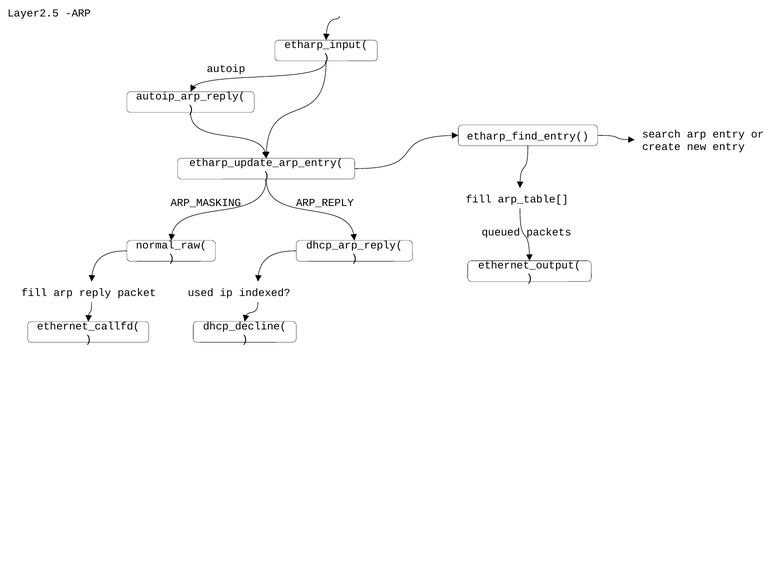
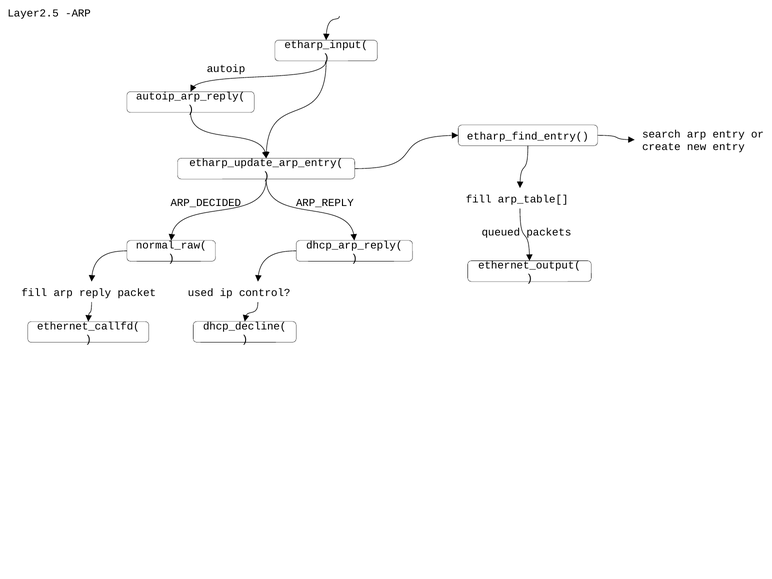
ARP_MASKING: ARP_MASKING -> ARP_DECIDED (206, 203)
indexed: indexed -> control (265, 293)
